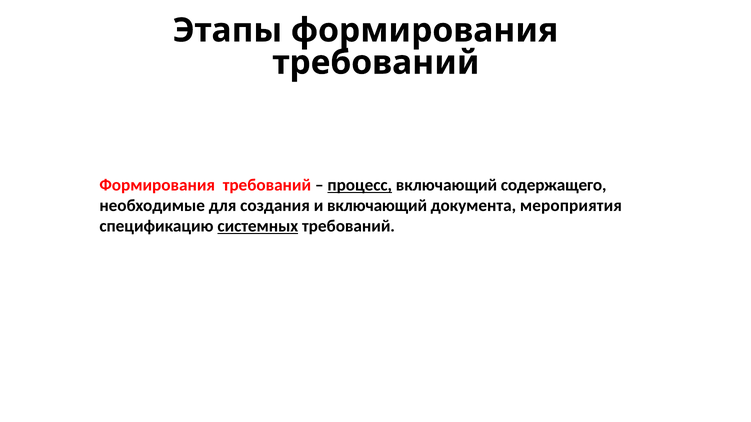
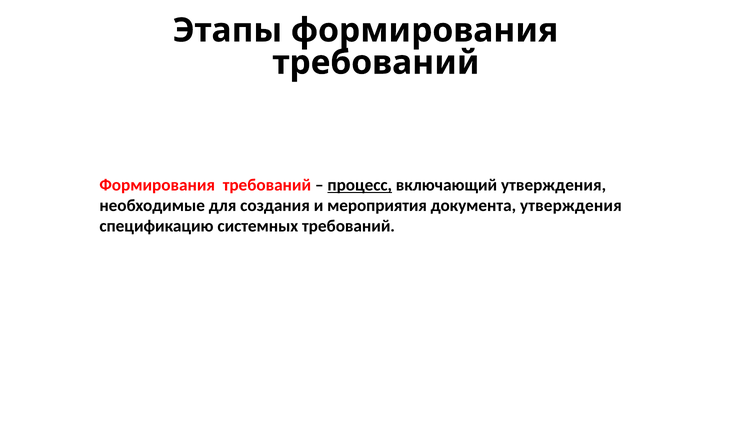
включающий содержащего: содержащего -> утверждения (554, 185)
и включающий: включающий -> мероприятия (377, 206)
документа мероприятия: мероприятия -> утверждения (571, 206)
системных underline: present -> none (258, 226)
